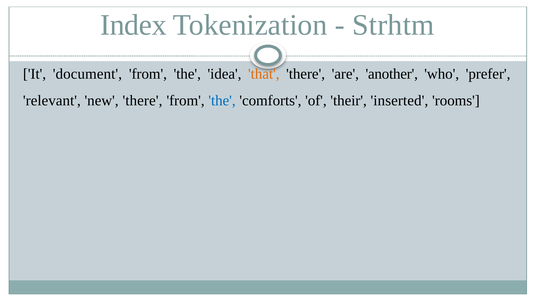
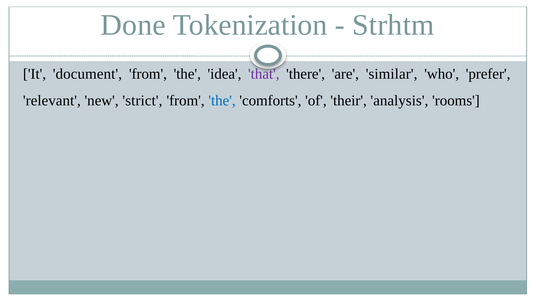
Index: Index -> Done (133, 25)
that colour: orange -> purple (264, 74)
another: another -> similar (392, 74)
new there: there -> strict (142, 101)
inserted: inserted -> analysis (399, 101)
